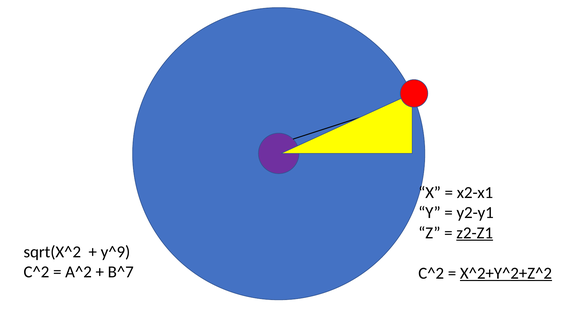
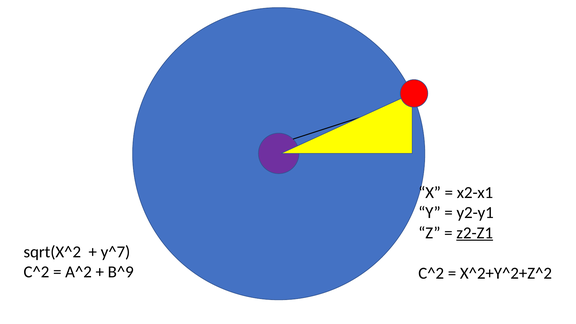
y^9: y^9 -> y^7 (115, 252)
B^7: B^7 -> B^9 (121, 272)
X^2+Y^2+Z^2 underline: present -> none (506, 273)
